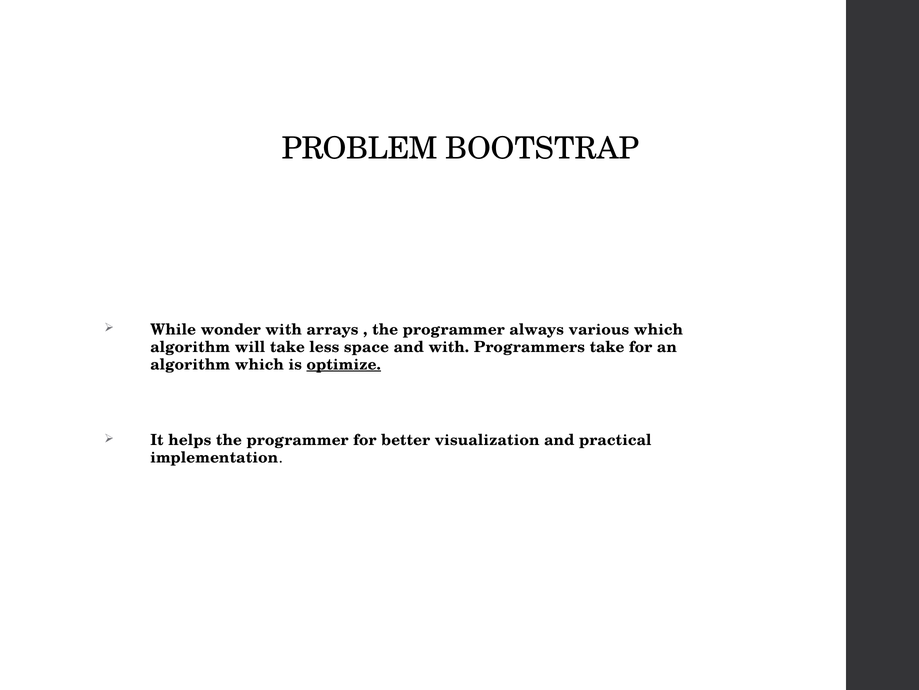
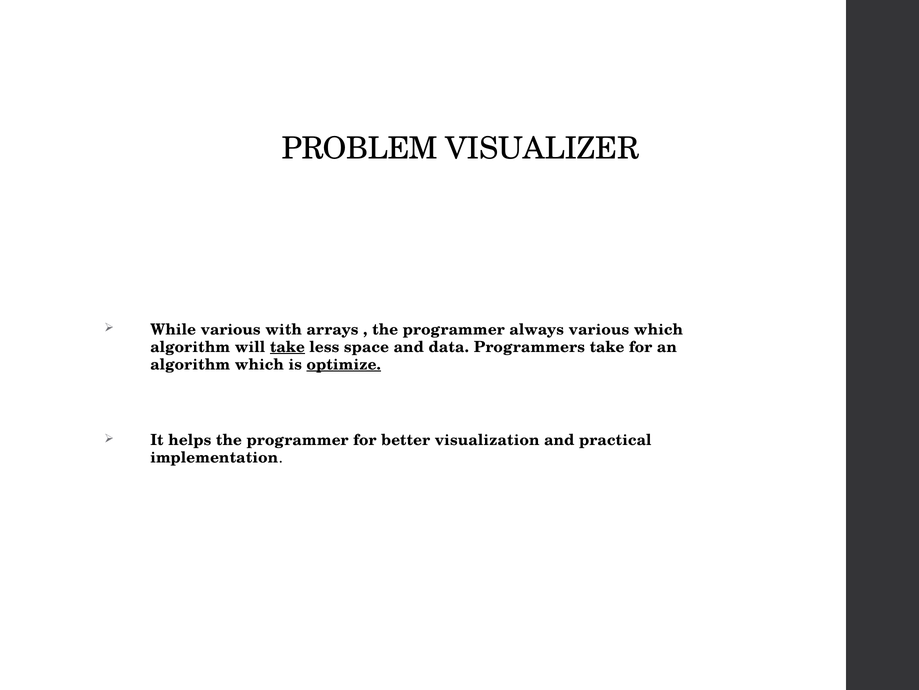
BOOTSTRAP: BOOTSTRAP -> VISUALIZER (542, 149)
While wonder: wonder -> various (231, 329)
take underline: none -> present (287, 347)
and with: with -> data (449, 347)
